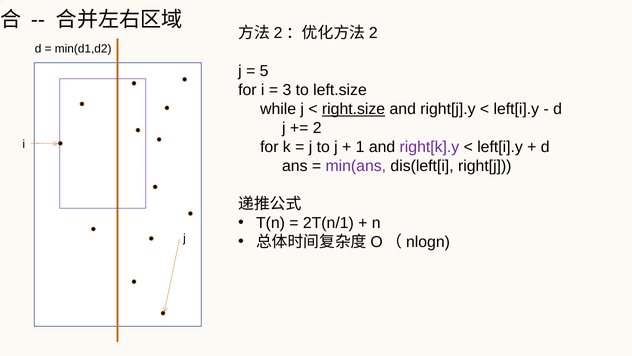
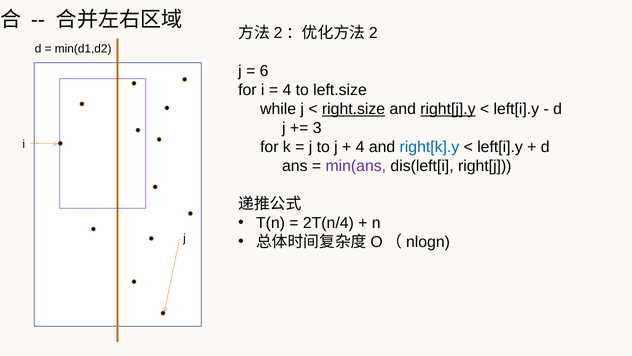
5: 5 -> 6 (264, 71)
3: 3 -> 4 (287, 90)
right[j].y underline: none -> present (448, 109)
2: 2 -> 3 (317, 128)
1: 1 -> 4 (360, 147)
right[k].y colour: purple -> blue (429, 147)
2T(n/1: 2T(n/1 -> 2T(n/4 (328, 223)
